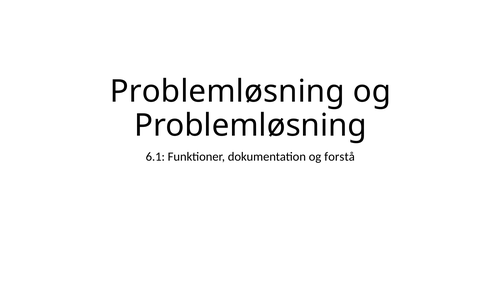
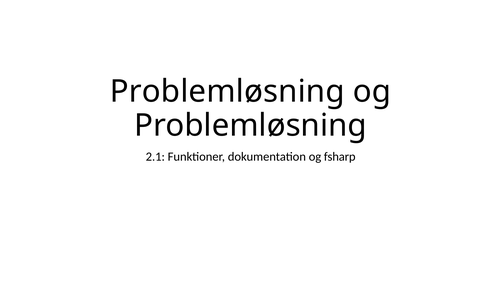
6.1: 6.1 -> 2.1 (155, 157)
forstå: forstå -> fsharp (340, 157)
